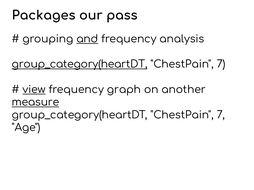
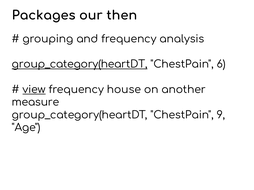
pass: pass -> then (122, 15)
and underline: present -> none (87, 39)
7: 7 -> 6 (221, 64)
graph: graph -> house (124, 90)
measure underline: present -> none (35, 103)
7: 7 -> 9 (221, 115)
